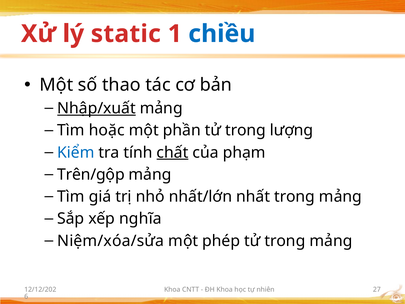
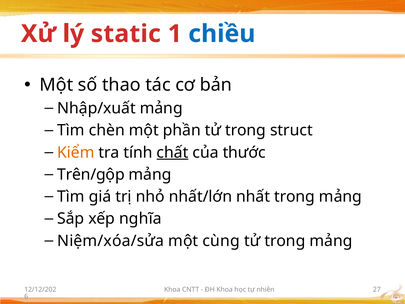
Nhập/xuất underline: present -> none (96, 108)
hoặc: hoặc -> chèn (107, 130)
lượng: lượng -> struct (291, 130)
Kiểm colour: blue -> orange (76, 152)
phạm: phạm -> thước (244, 152)
phép: phép -> cùng (221, 241)
